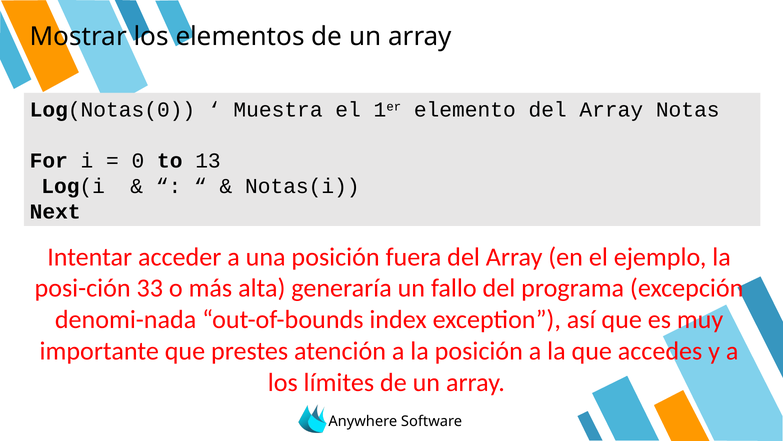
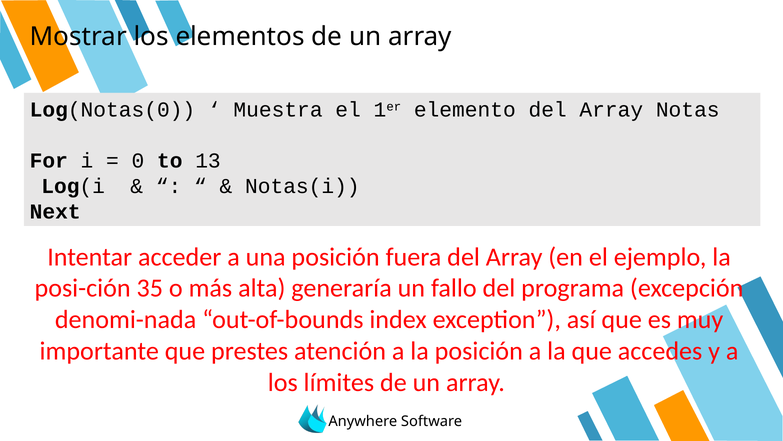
33: 33 -> 35 (150, 288)
